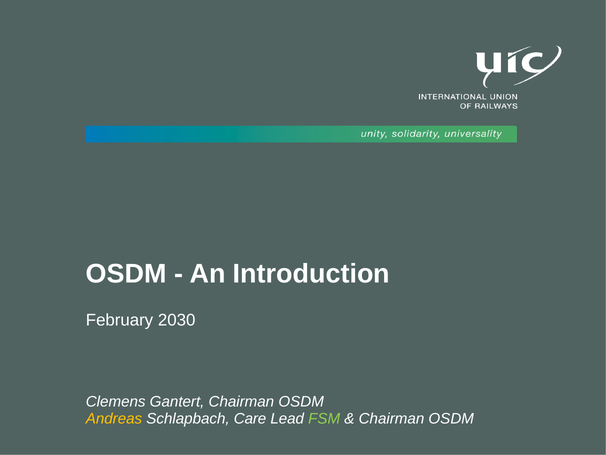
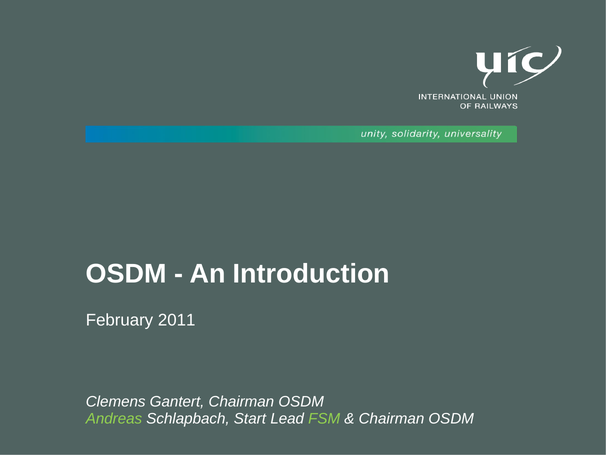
2030: 2030 -> 2011 (177, 320)
Andreas colour: yellow -> light green (114, 418)
Care: Care -> Start (250, 418)
